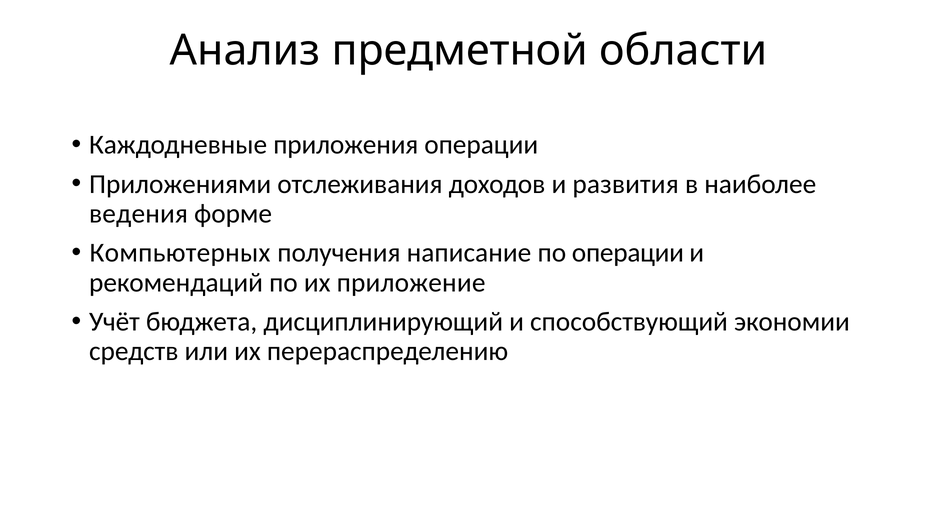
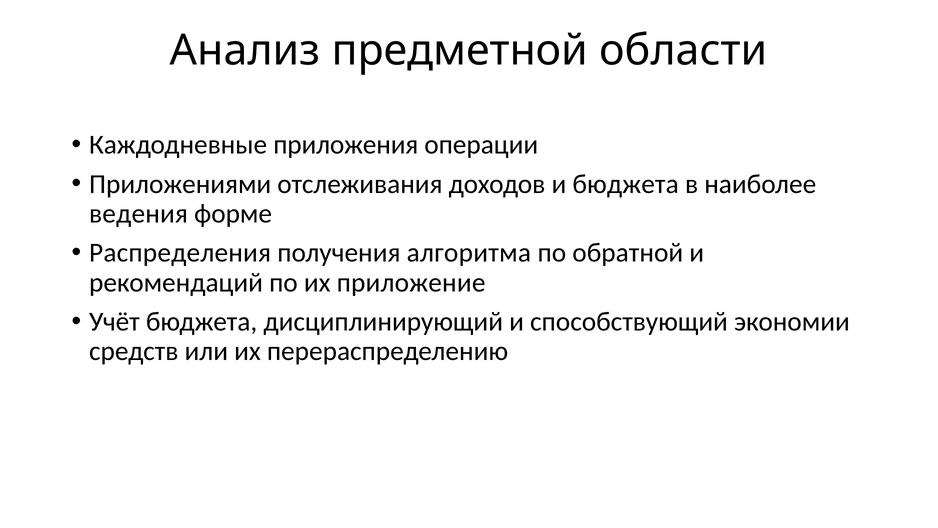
и развития: развития -> бюджета (626, 184)
Компьютерных: Компьютерных -> Распределения (180, 253)
написание: написание -> алгоритма (469, 253)
по операции: операции -> обратной (628, 253)
